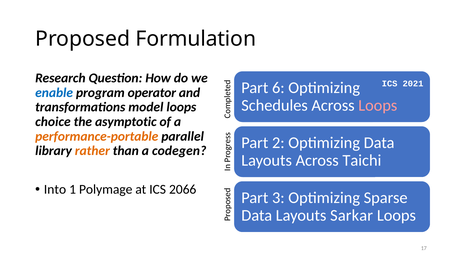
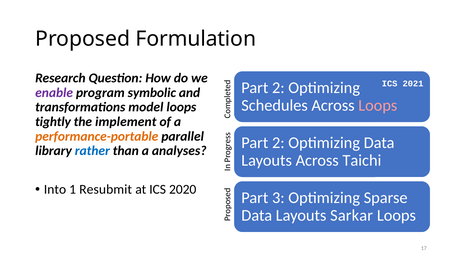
6: 6 -> 2 (278, 88)
enable colour: blue -> purple (54, 93)
operator: operator -> symbolic (152, 93)
choice: choice -> tightly (53, 122)
asymptotic: asymptotic -> implement (126, 122)
rather colour: orange -> blue (92, 151)
codegen: codegen -> analyses (179, 151)
Polymage: Polymage -> Resubmit (106, 189)
2066: 2066 -> 2020 (183, 189)
